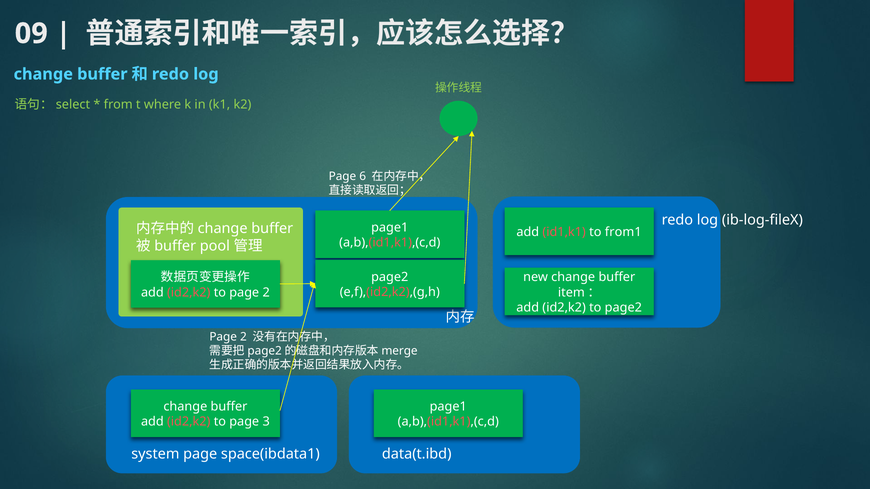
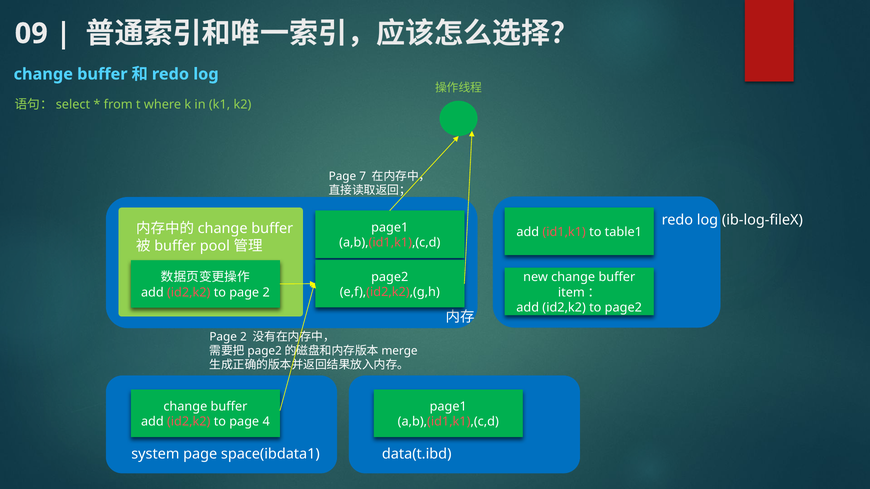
6: 6 -> 7 (363, 176)
from1: from1 -> table1 (623, 232)
3: 3 -> 4 (266, 422)
